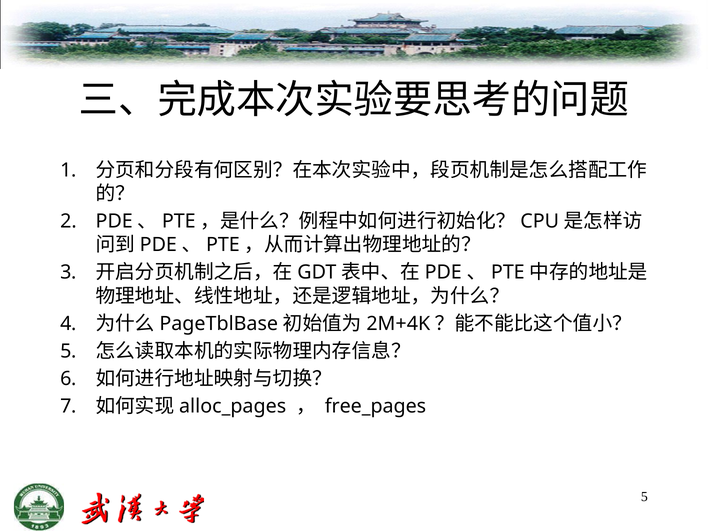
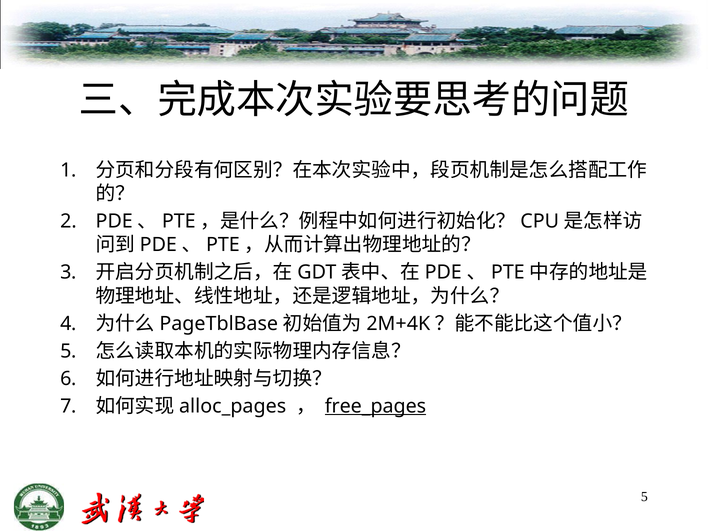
free_pages underline: none -> present (375, 406)
